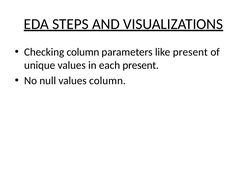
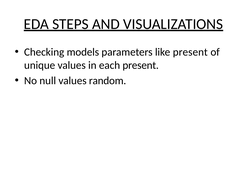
Checking column: column -> models (83, 52)
values column: column -> random (108, 80)
